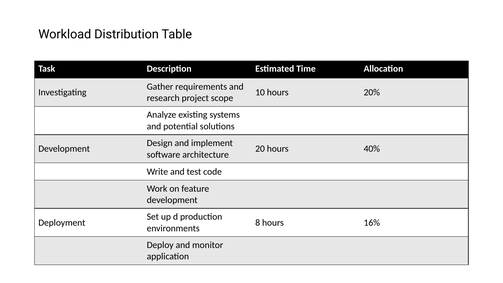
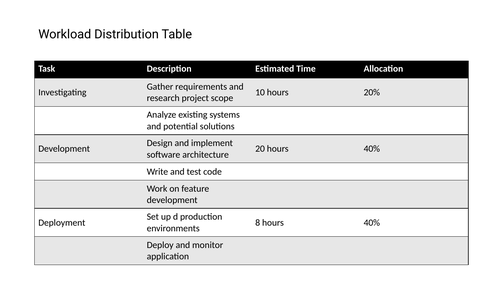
8 hours 16%: 16% -> 40% (372, 223)
